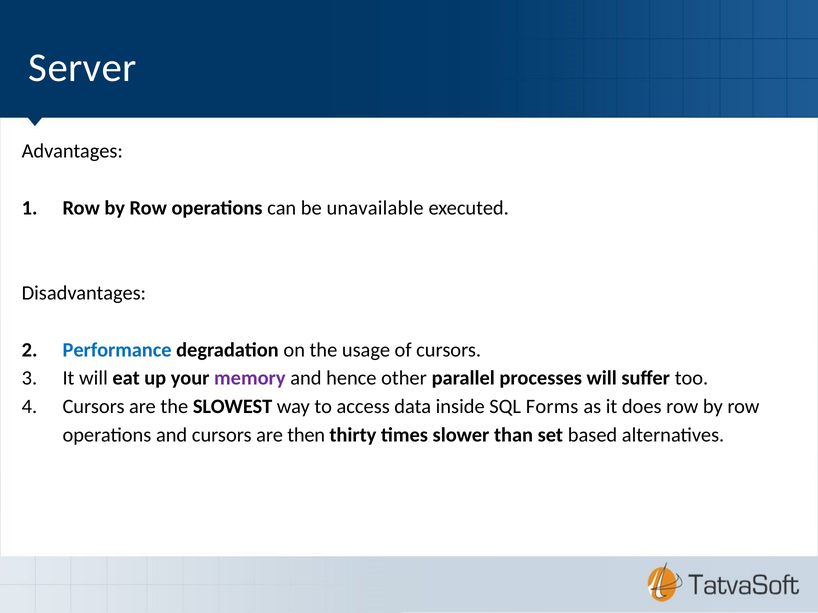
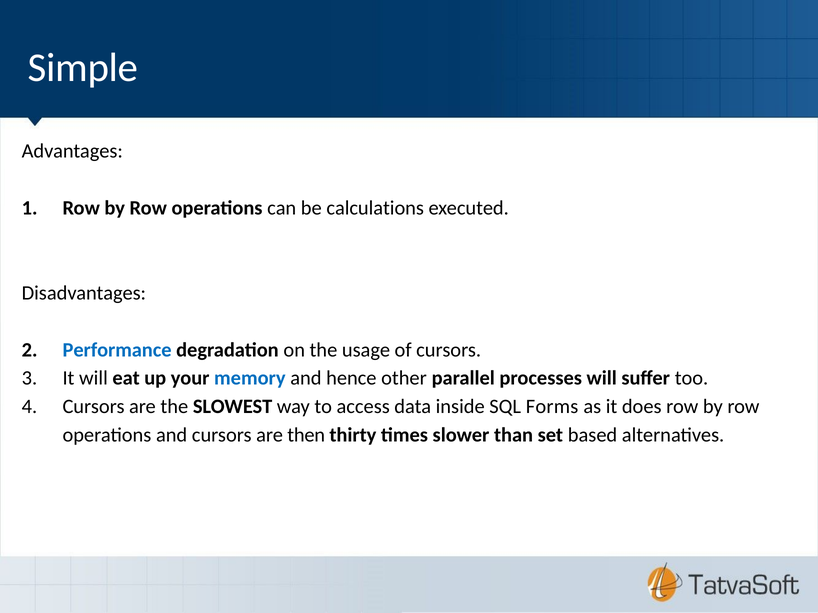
Server: Server -> Simple (83, 68)
unavailable: unavailable -> calculations (375, 208)
memory colour: purple -> blue (250, 378)
